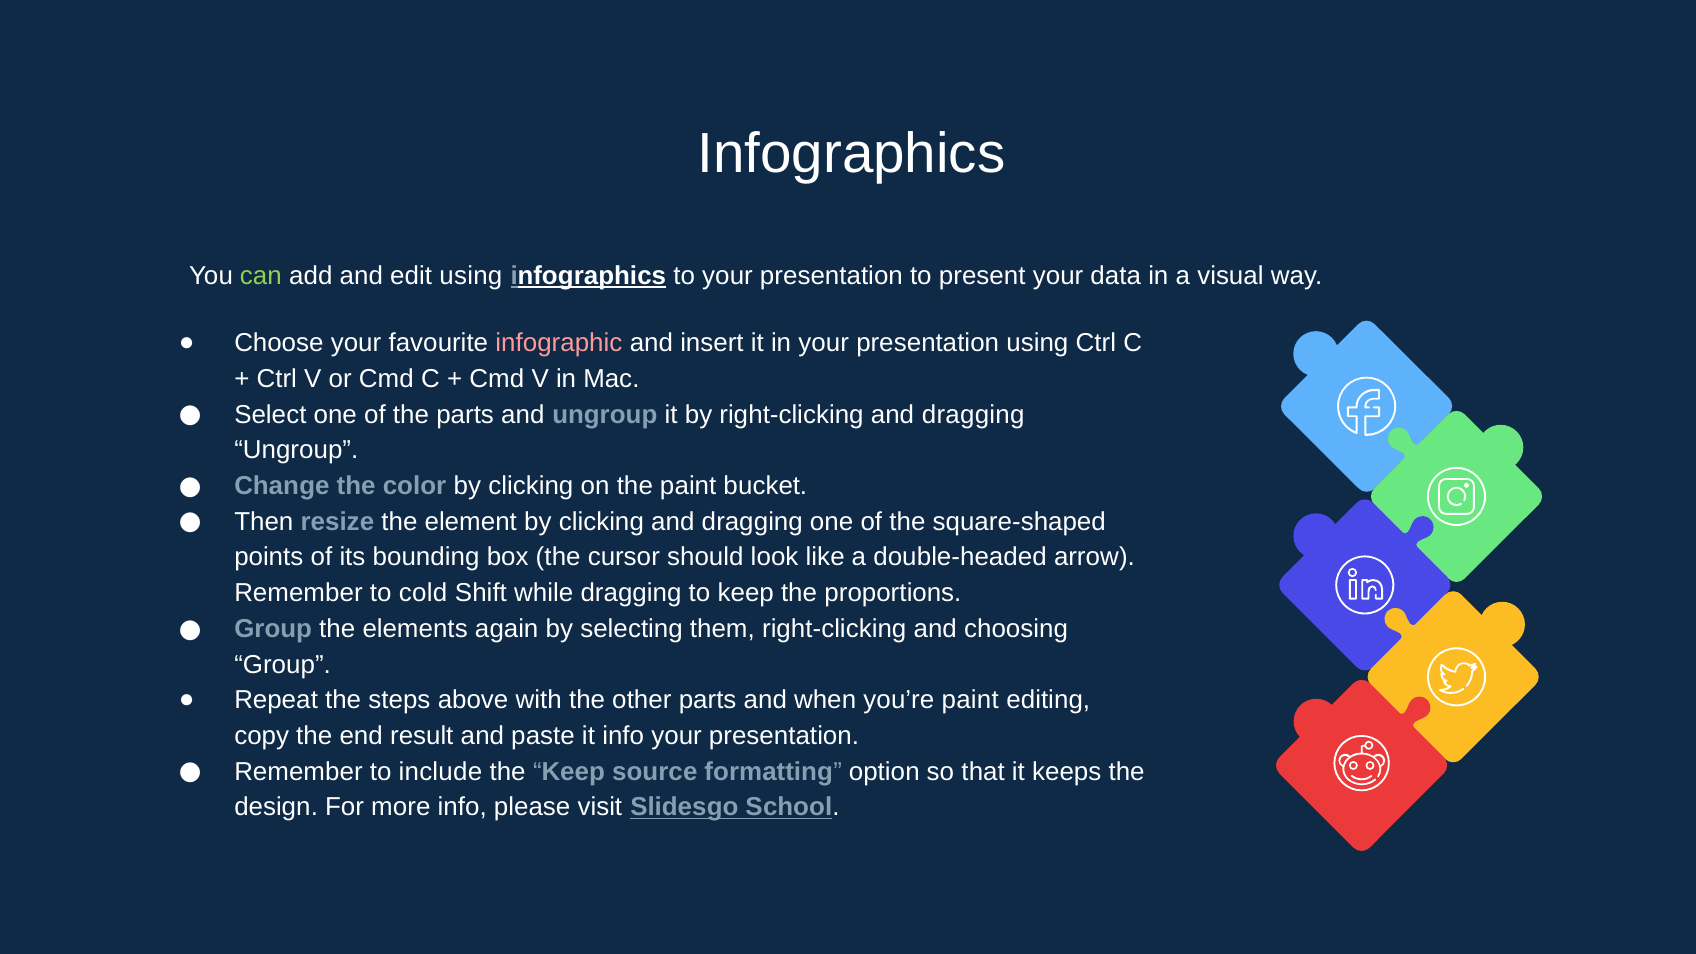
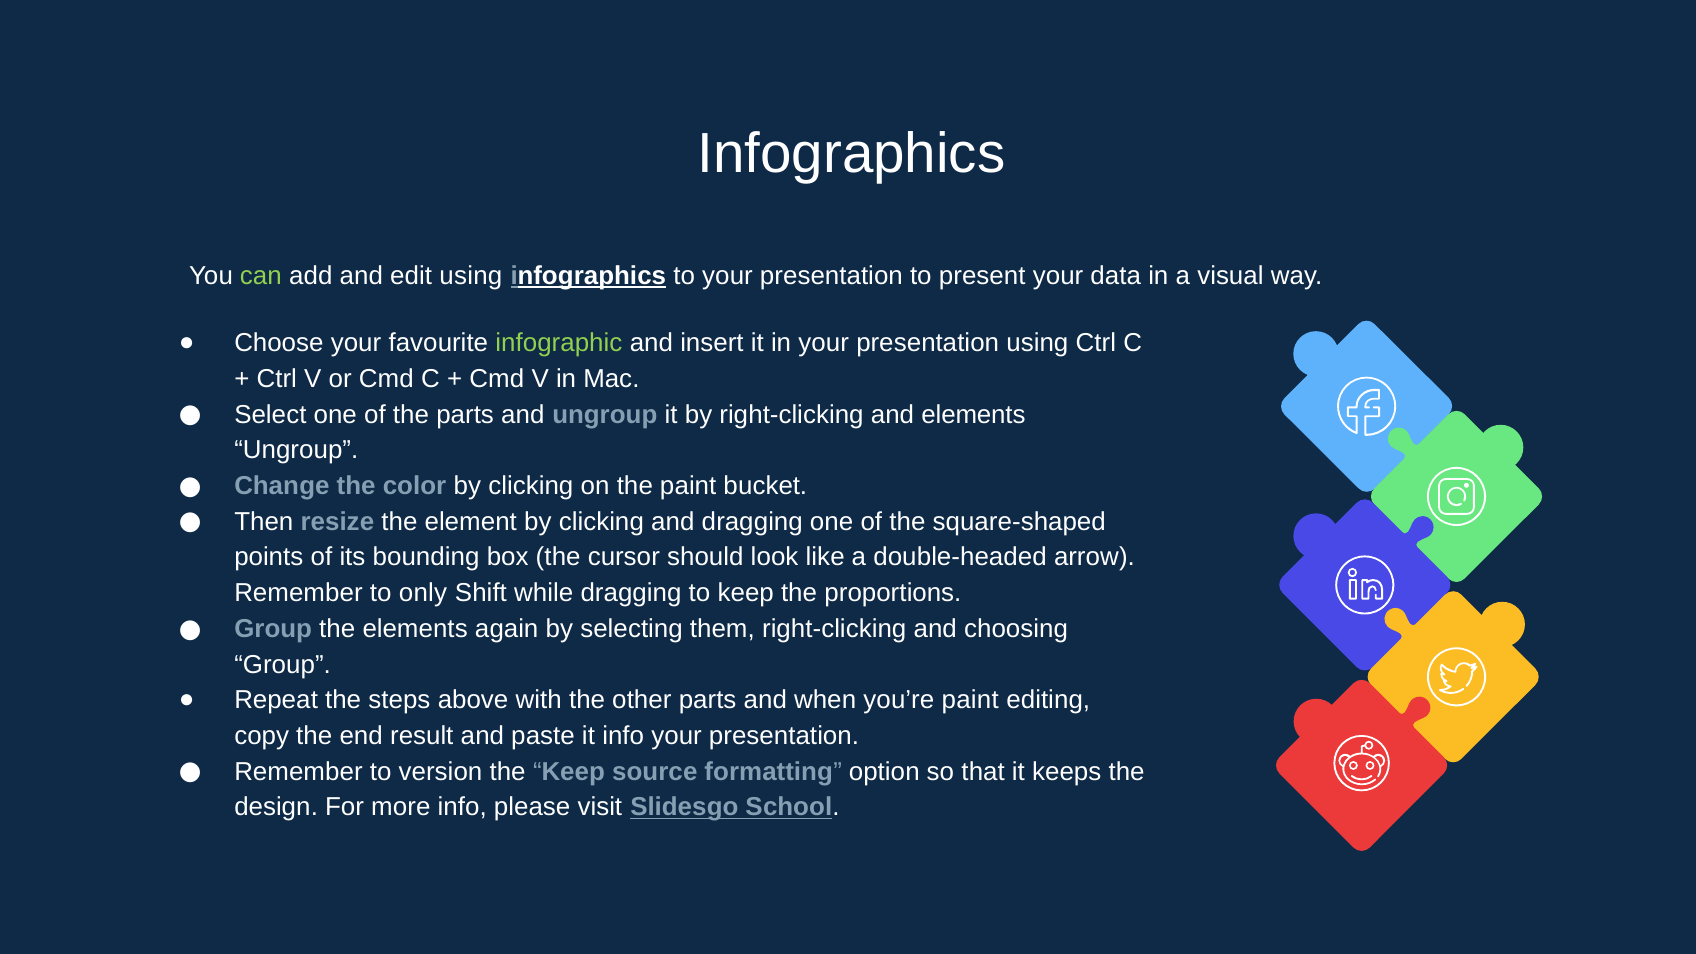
infographic colour: pink -> light green (559, 343)
right-clicking and dragging: dragging -> elements (973, 415)
cold: cold -> only (423, 593)
include: include -> version (440, 772)
